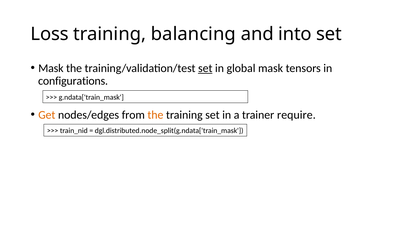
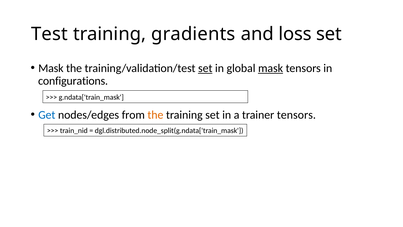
Loss: Loss -> Test (49, 34)
balancing: balancing -> gradients (193, 34)
into: into -> loss (295, 34)
mask underline: none -> present (271, 68)
Get colour: orange -> blue (47, 115)
trainer require: require -> tensors (296, 115)
